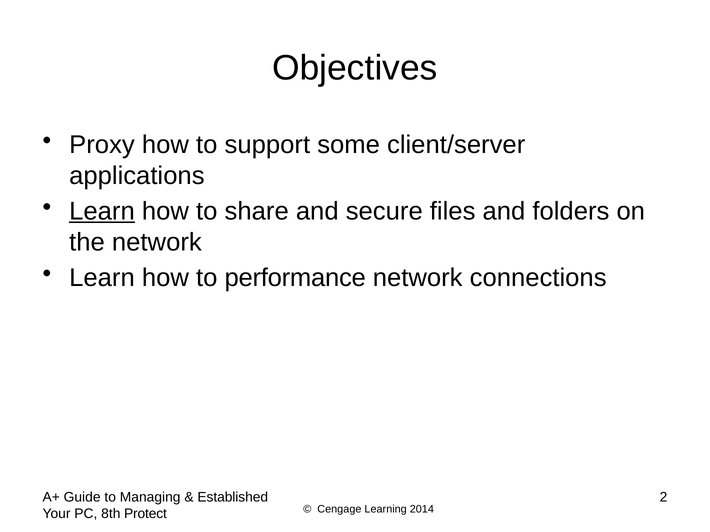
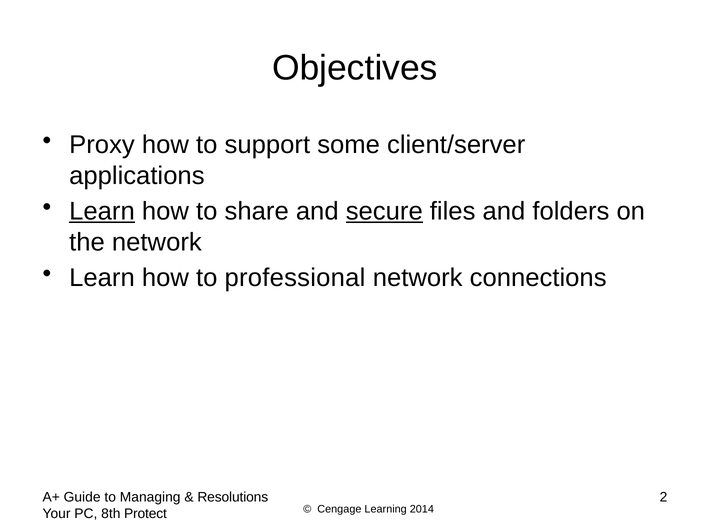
secure underline: none -> present (384, 212)
performance: performance -> professional (295, 278)
Established: Established -> Resolutions (233, 498)
